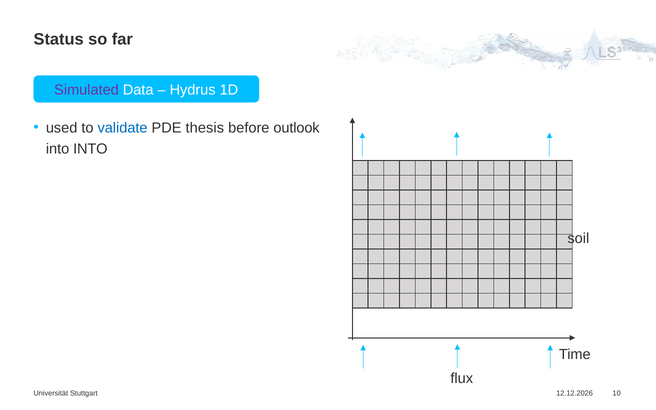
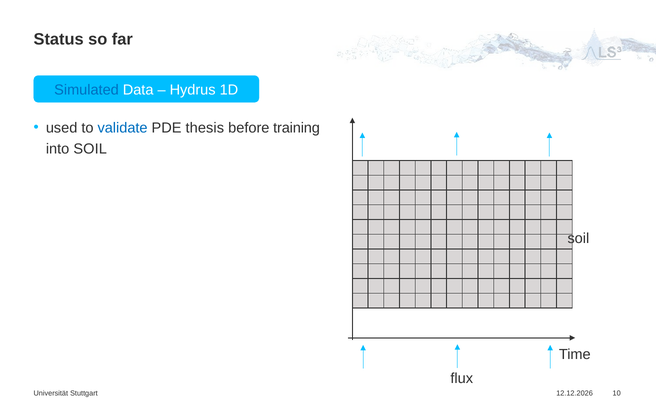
Simulated colour: purple -> blue (87, 90)
outlook: outlook -> training (297, 128)
into INTO: INTO -> SOIL (90, 149)
